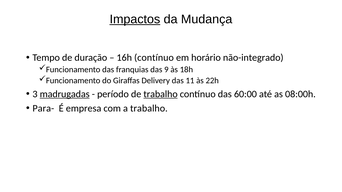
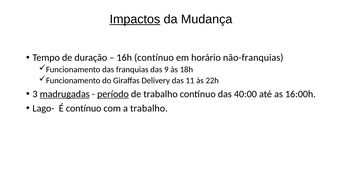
não-integrado: não-integrado -> não-franquias (253, 58)
período underline: none -> present (113, 94)
trabalho underline: present -> none (161, 94)
60:00: 60:00 -> 40:00 (245, 94)
08:00h: 08:00h -> 16:00h (300, 94)
Para-: Para- -> Lago- (43, 109)
É empresa: empresa -> contínuo (84, 109)
